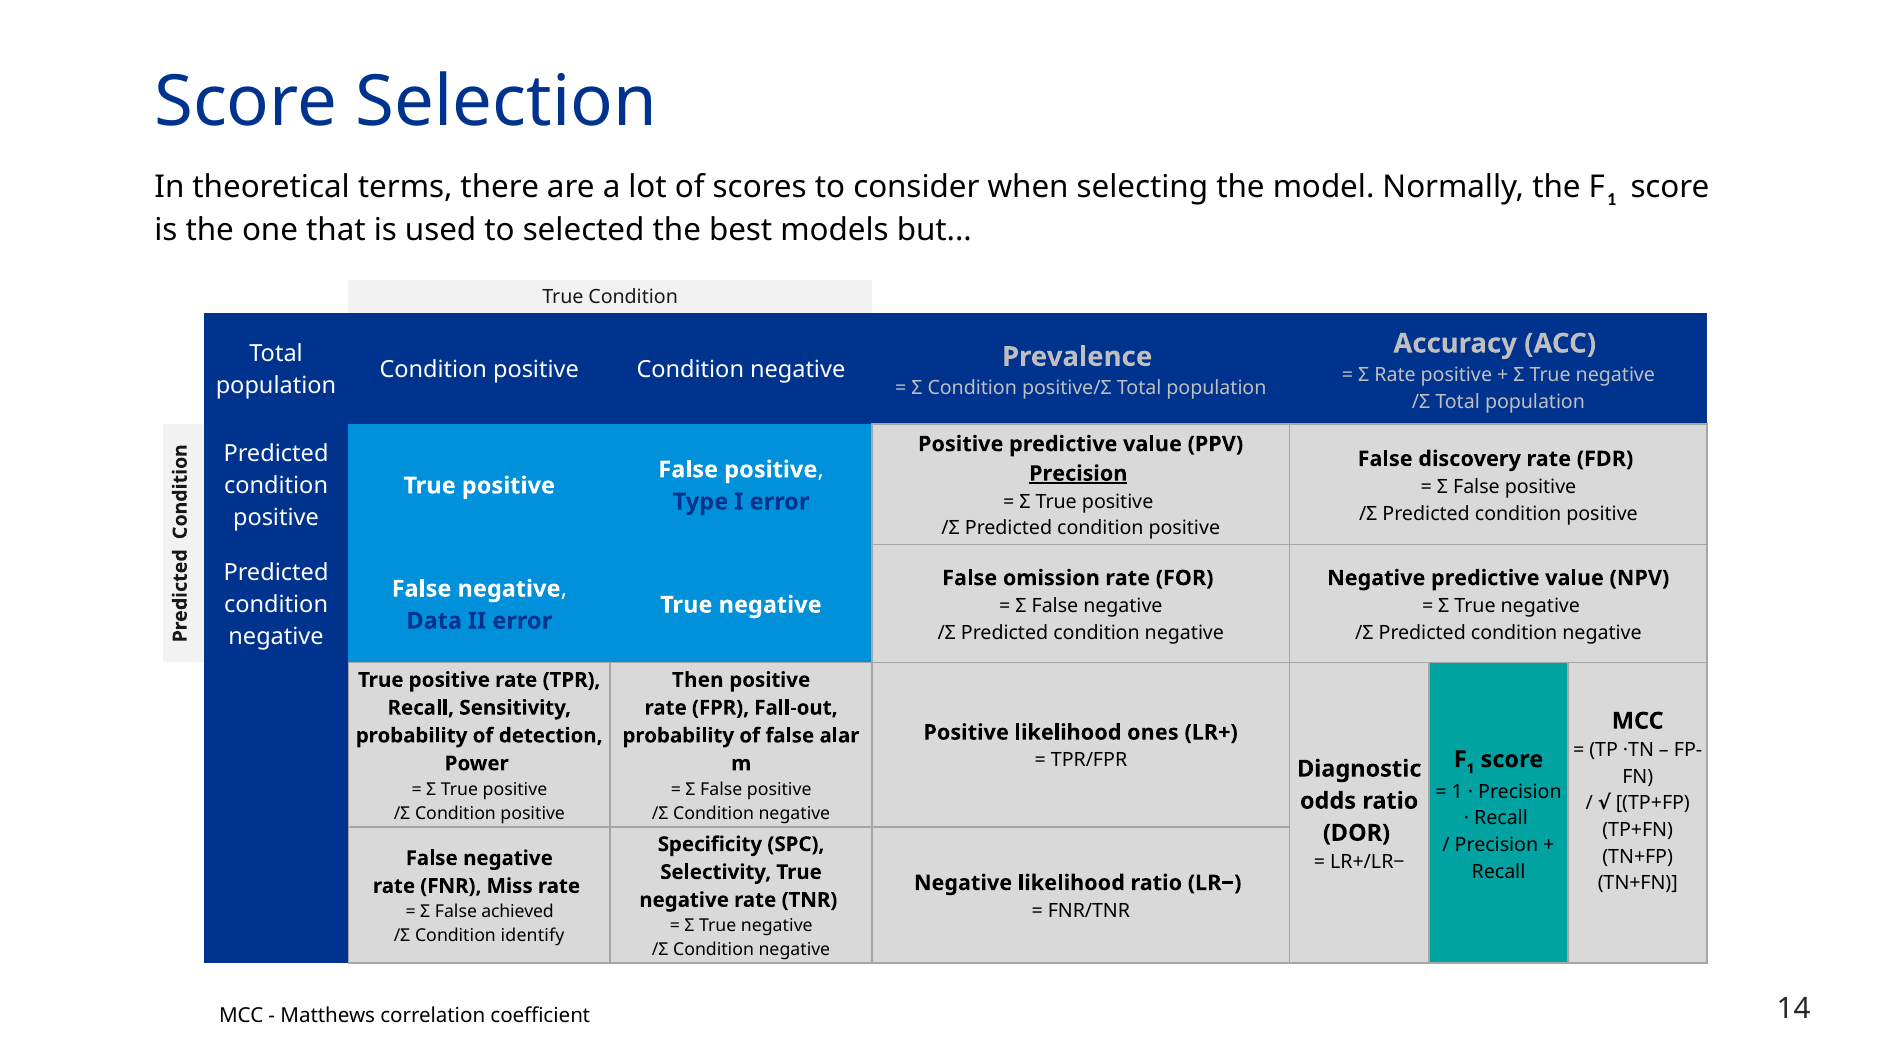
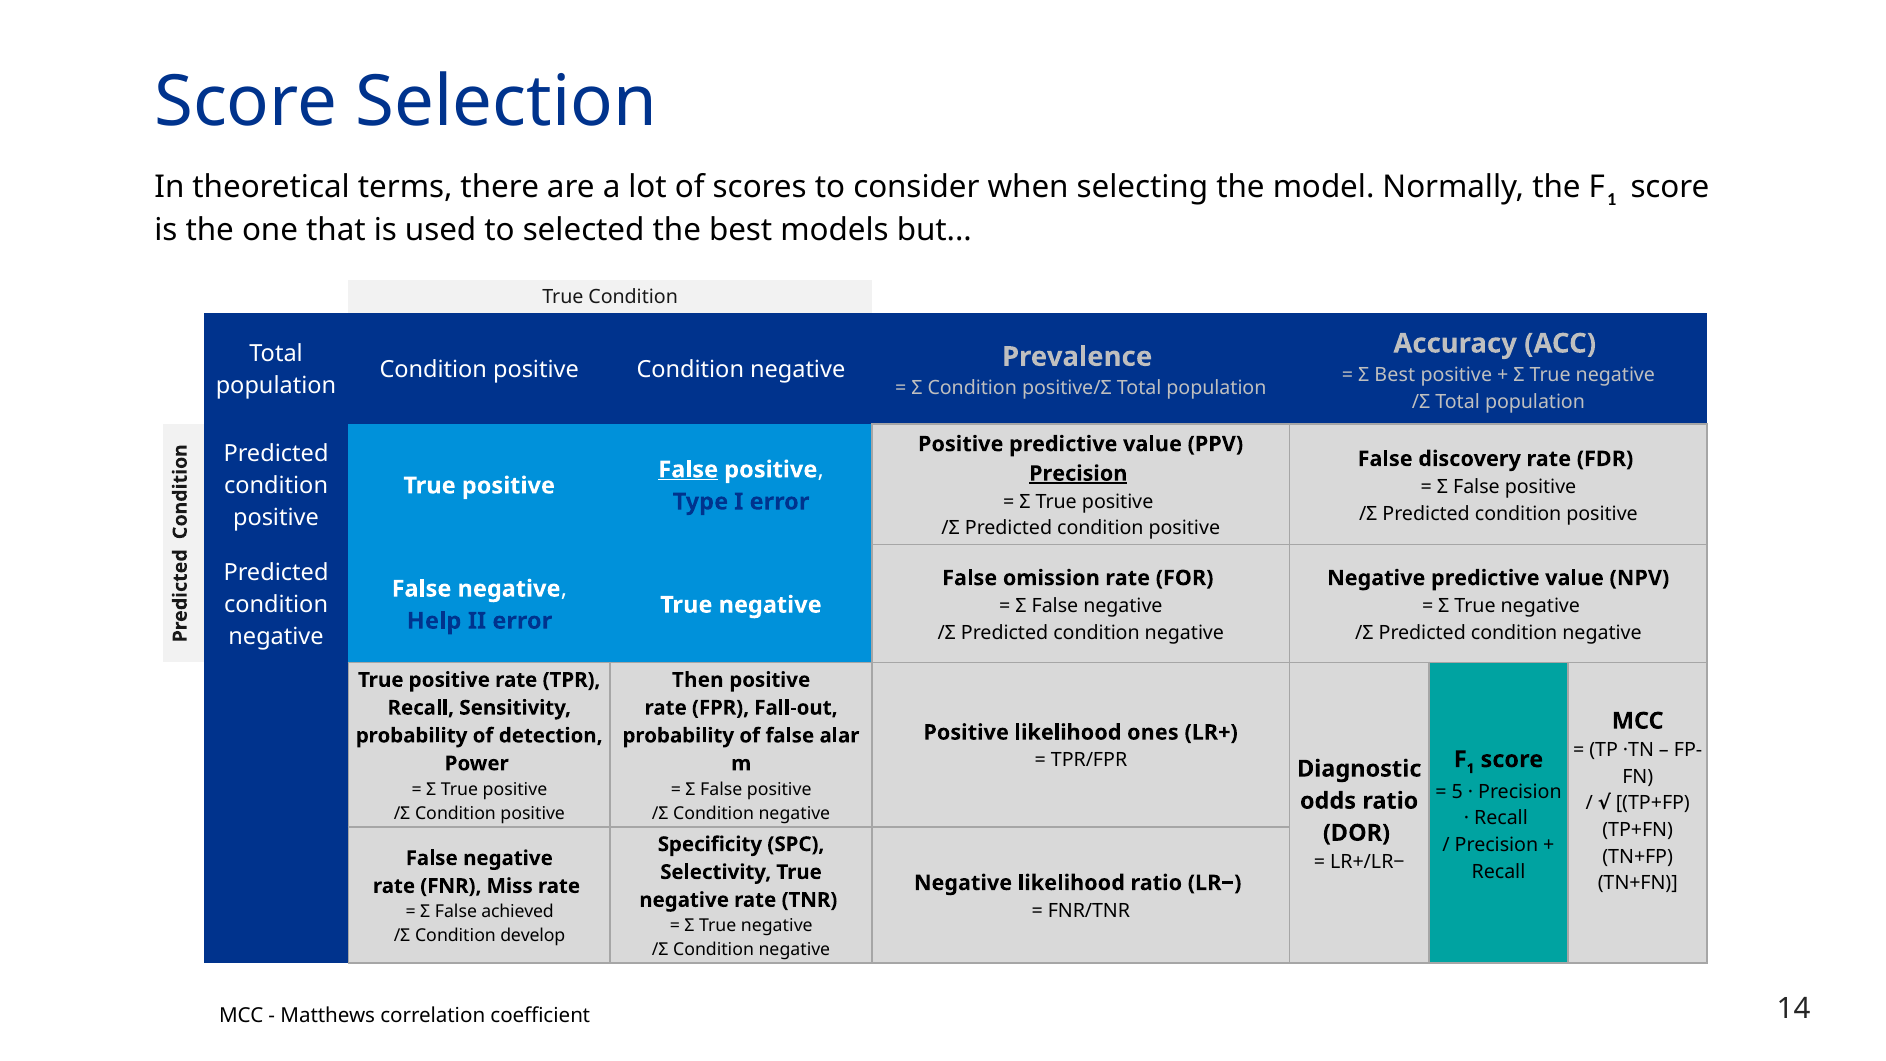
Σ Rate: Rate -> Best (1395, 375)
False underline: none -> present (688, 470)
Data: Data -> Help (434, 621)
1: 1 -> 5 (1457, 791)
identify: identify -> develop (533, 936)
